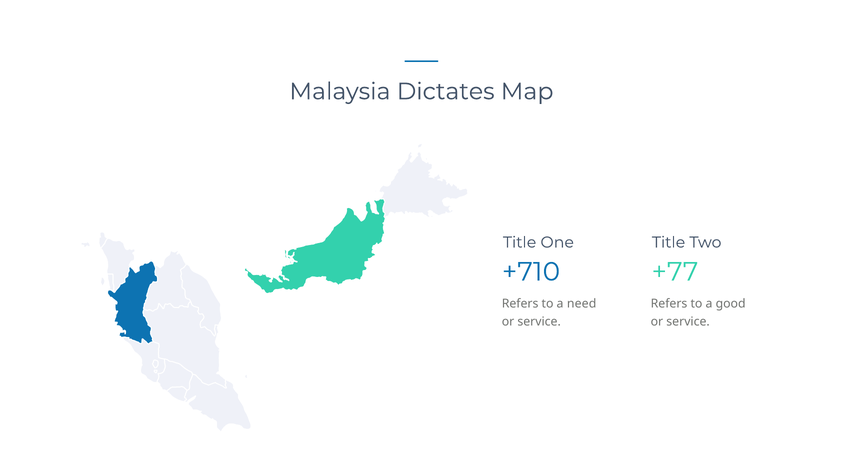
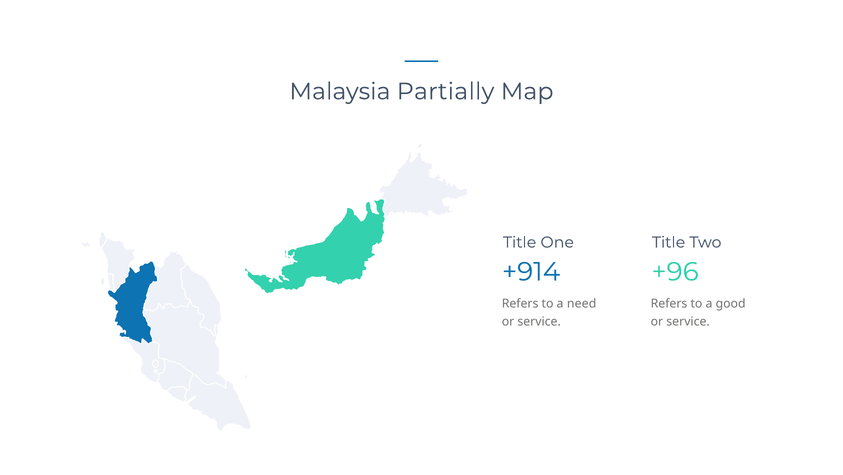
Dictates: Dictates -> Partially (446, 91)
+710: +710 -> +914 (531, 271)
+77: +77 -> +96 (675, 271)
